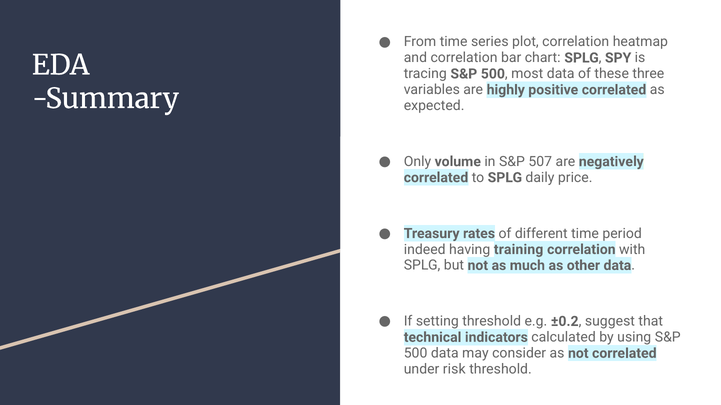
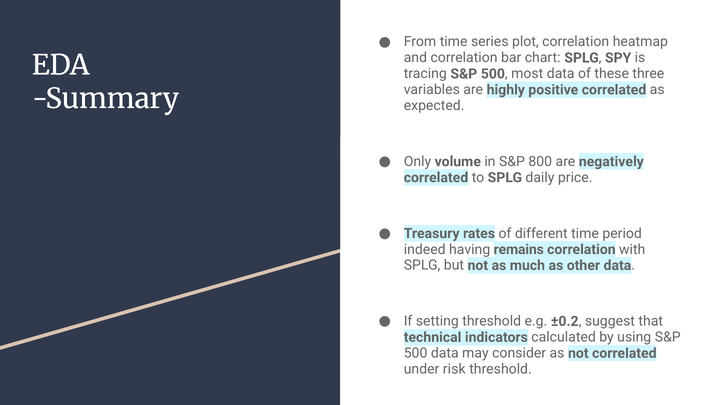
507: 507 -> 800 (540, 162)
training: training -> remains (519, 250)
